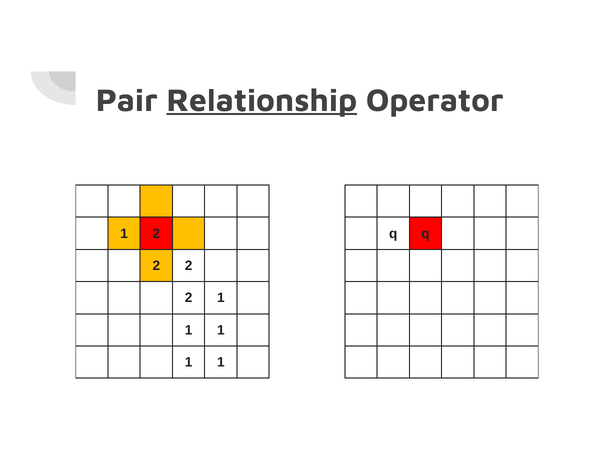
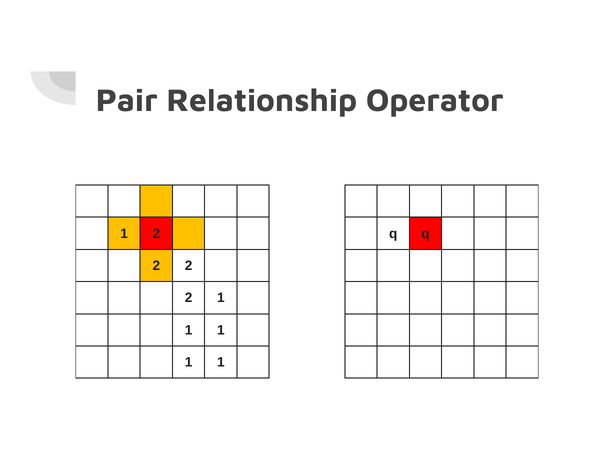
Relationship underline: present -> none (262, 101)
